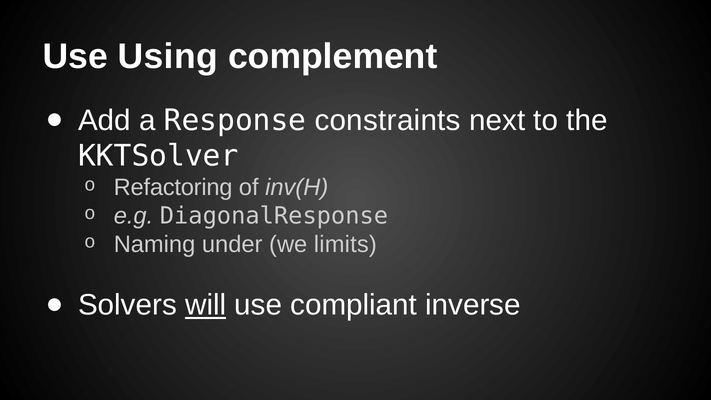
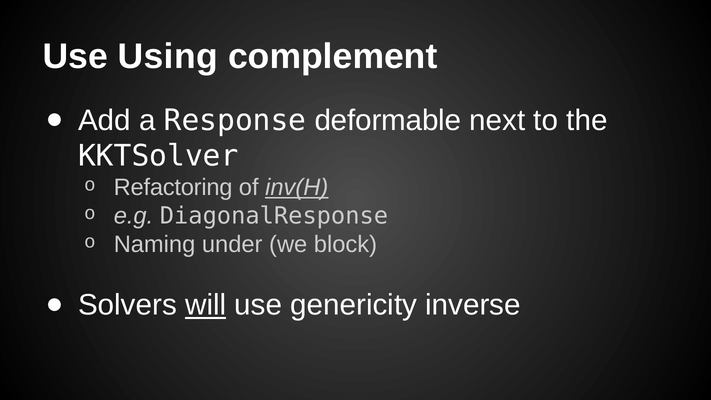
constraints: constraints -> deformable (388, 120)
inv(H underline: none -> present (297, 187)
limits: limits -> block (345, 244)
compliant: compliant -> genericity (354, 305)
